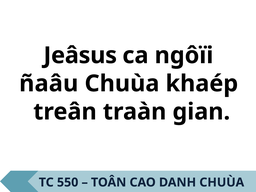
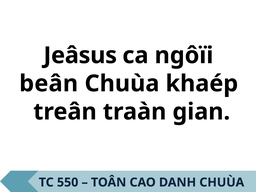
ñaâu: ñaâu -> beân (49, 84)
